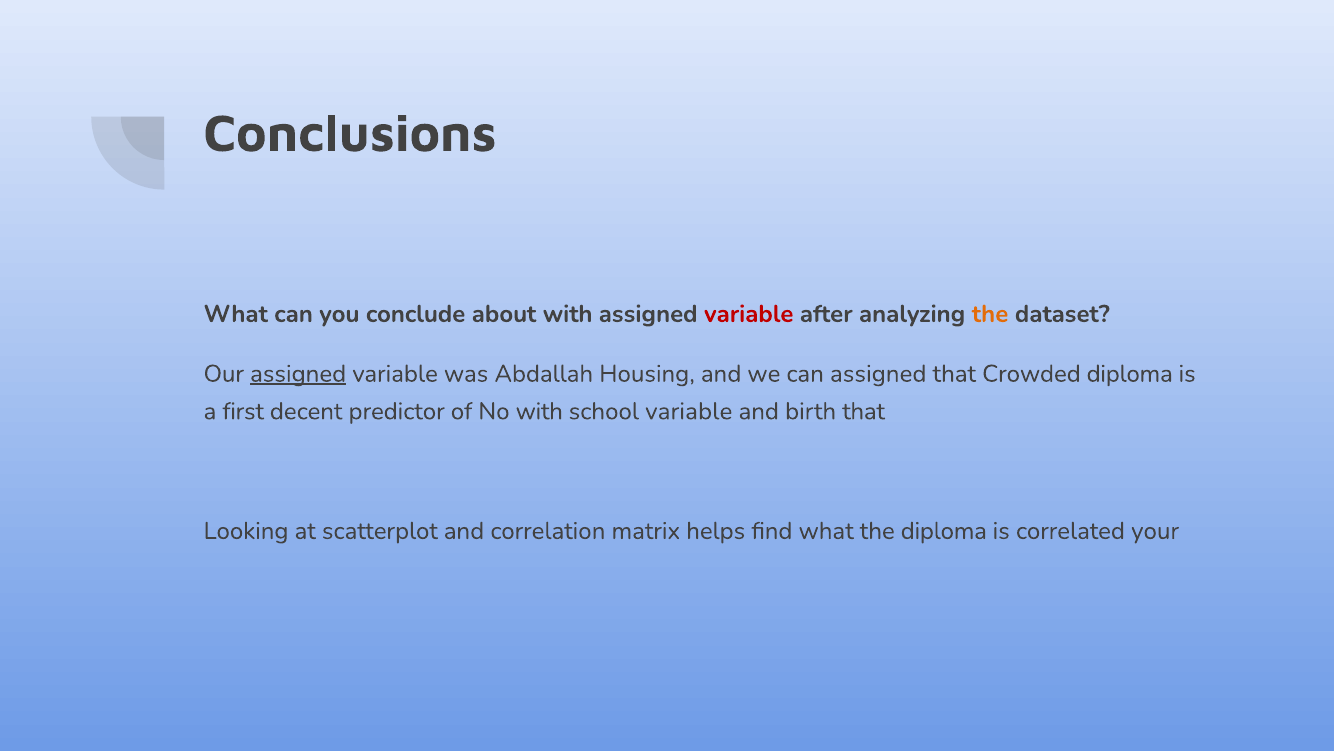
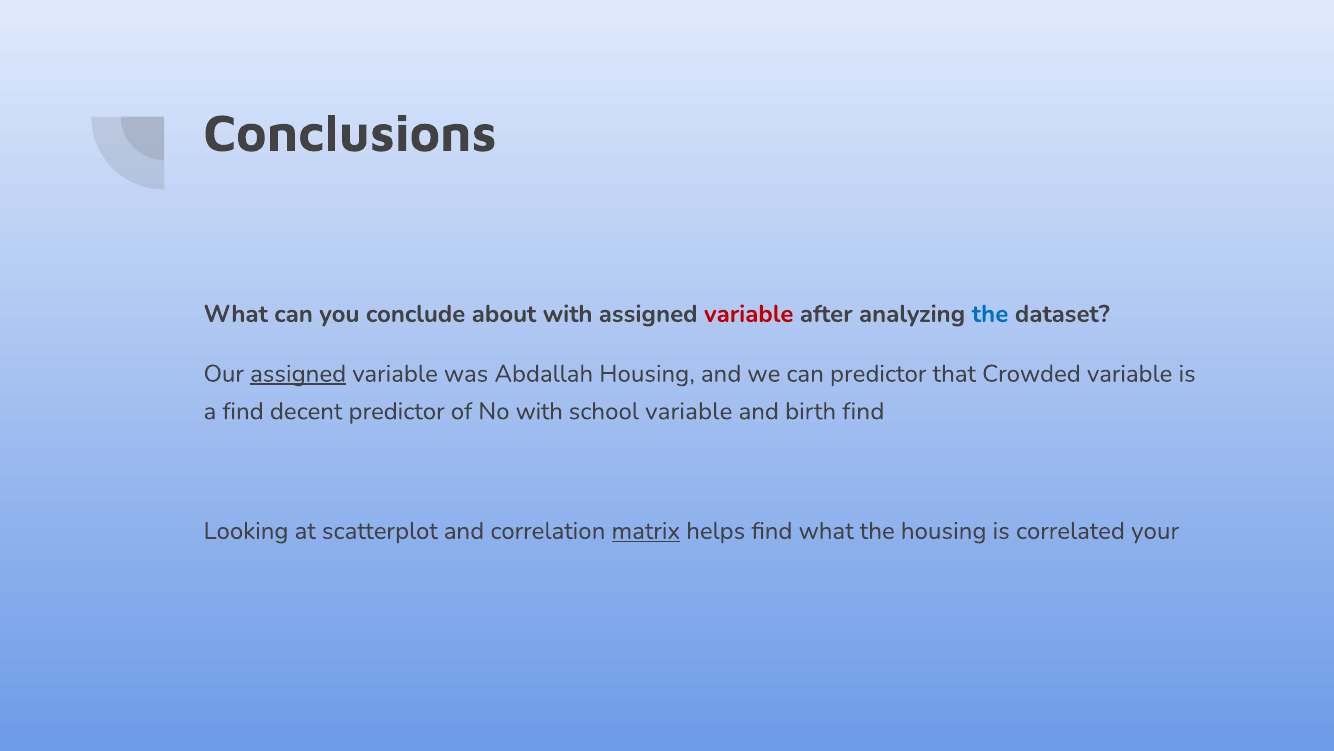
the colour: orange -> blue (990, 314)
can assigned: assigned -> predictor (878, 373)
Crowded diploma: diploma -> variable (1130, 373)
a first: first -> find (243, 411)
birth that: that -> find (863, 411)
matrix underline: none -> present (646, 531)
the diploma: diploma -> housing (944, 531)
